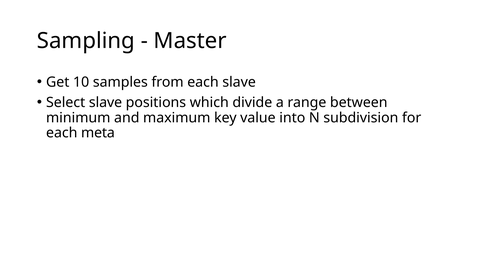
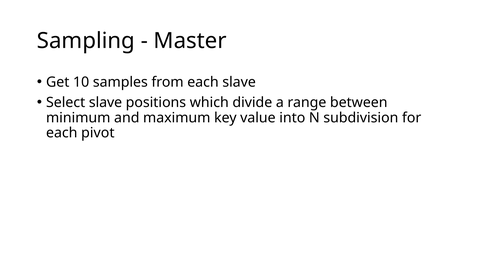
meta: meta -> pivot (98, 133)
